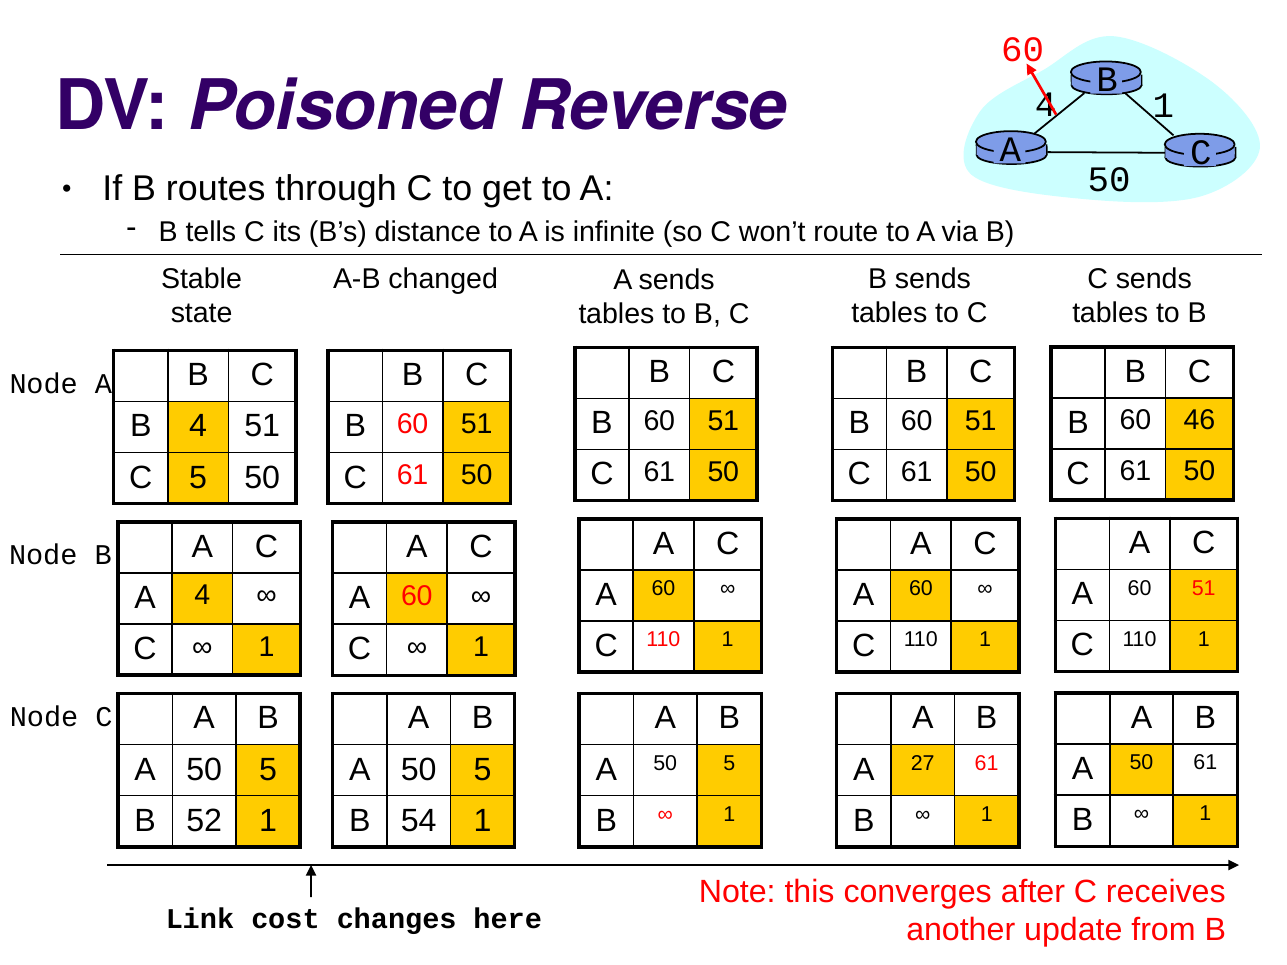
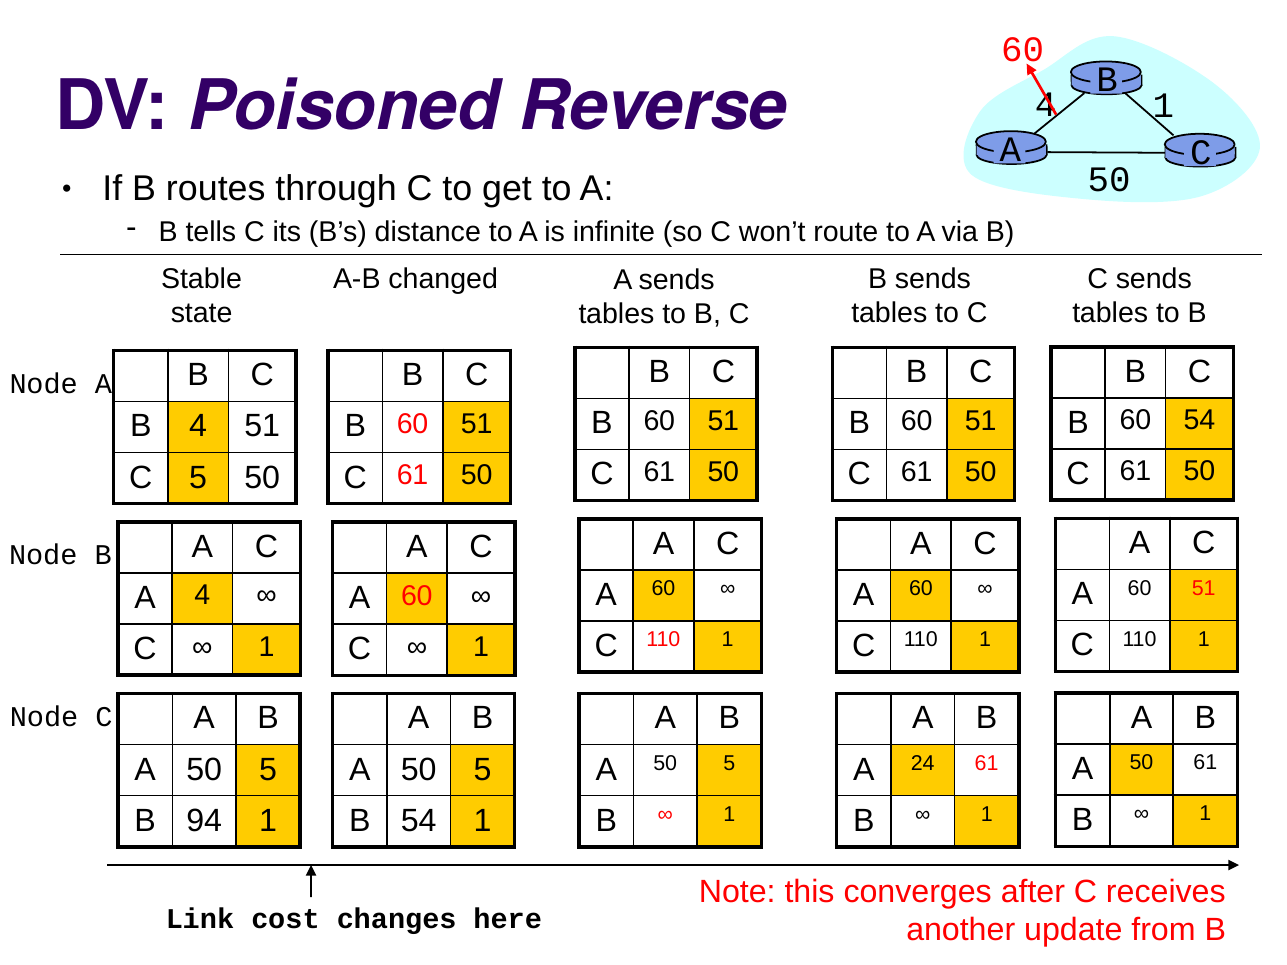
60 46: 46 -> 54 (1200, 421)
27: 27 -> 24 (923, 763)
52: 52 -> 94 (204, 821)
